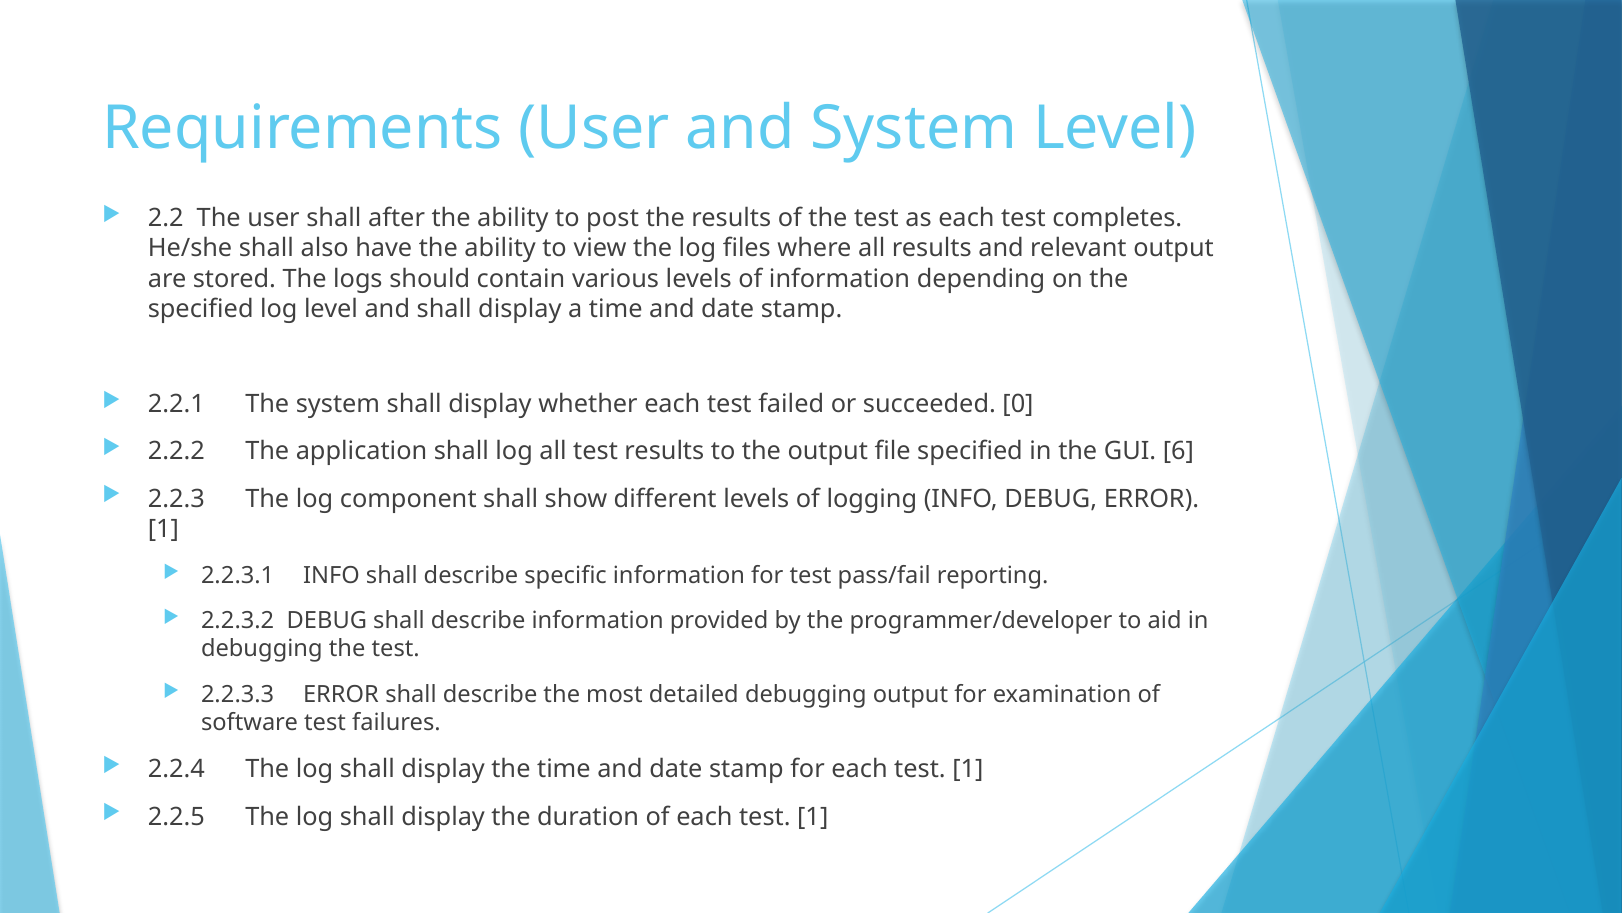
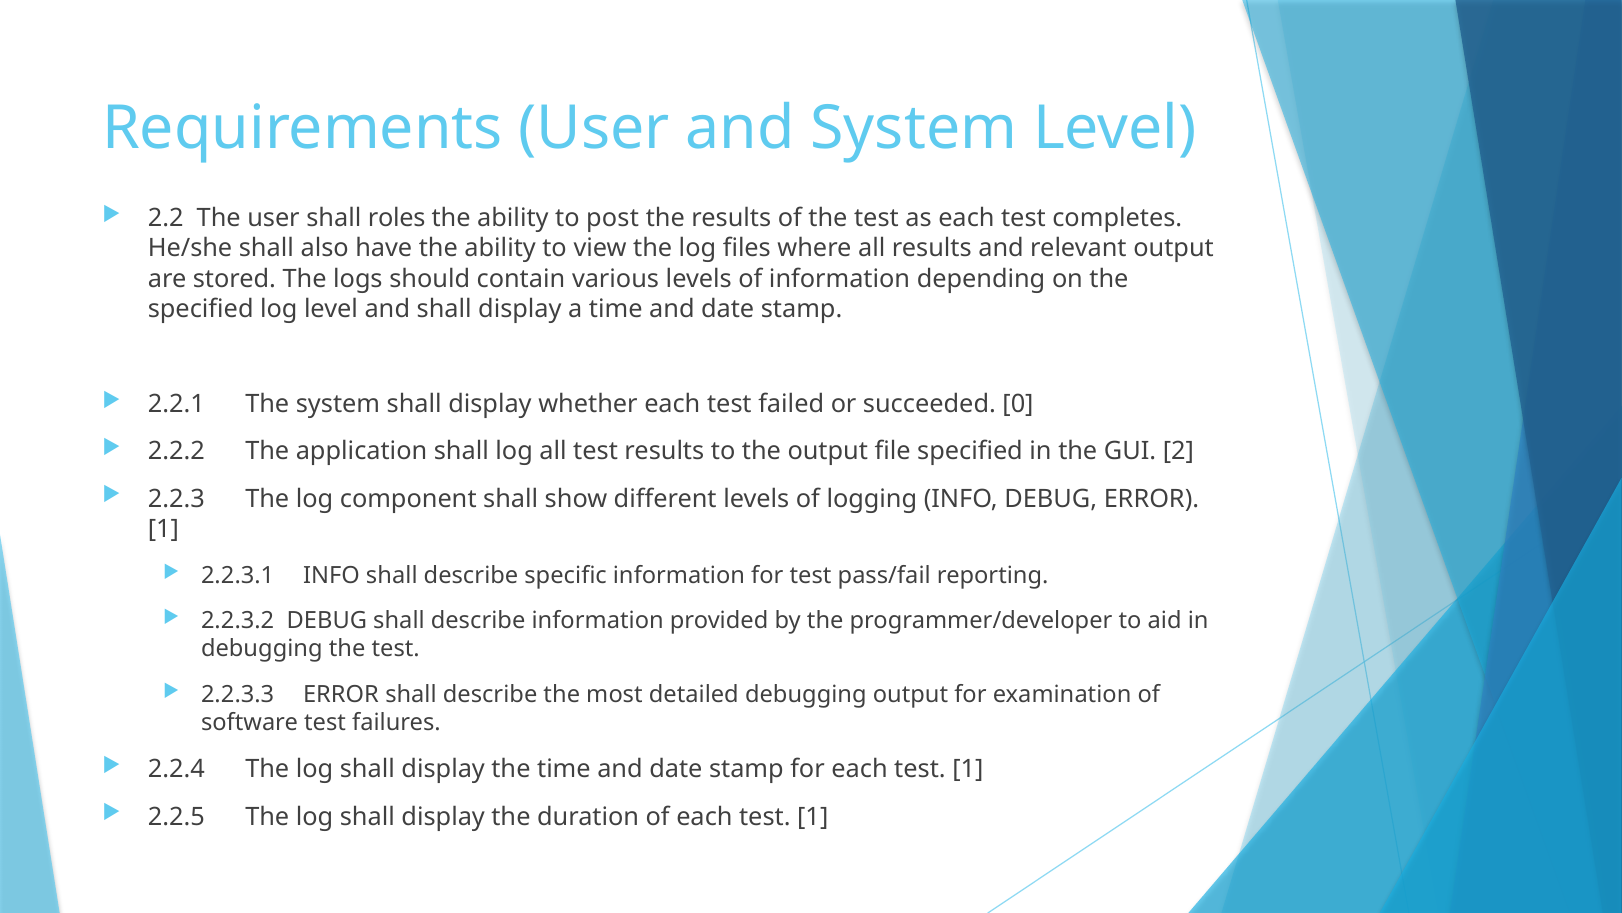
after: after -> roles (397, 218)
6: 6 -> 2 (1178, 451)
